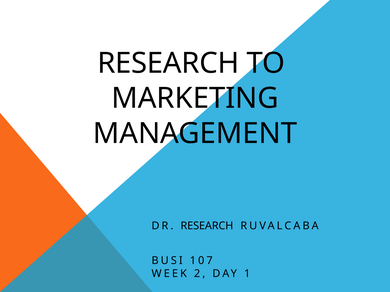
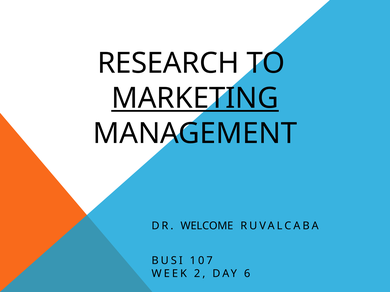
MARKETING underline: none -> present (195, 99)
DR RESEARCH: RESEARCH -> WELCOME (207, 226)
1: 1 -> 6 (247, 274)
